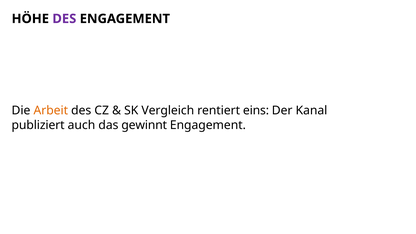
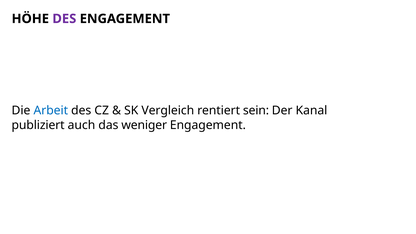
Arbeit colour: orange -> blue (51, 110)
eins: eins -> sein (256, 110)
gewinnt: gewinnt -> weniger (144, 125)
